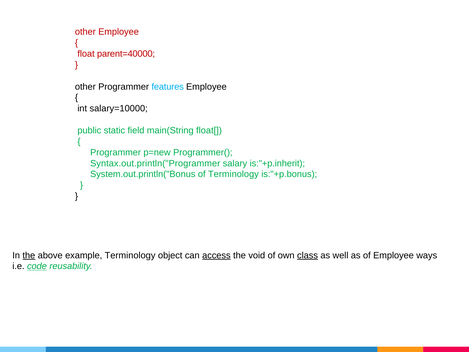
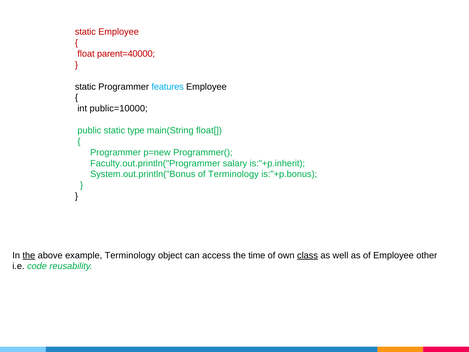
other: other -> static (85, 32)
other: other -> static (85, 87)
salary=10000: salary=10000 -> public=10000 (119, 108)
field: field -> type (136, 130)
Syntax.out.println("Programmer: Syntax.out.println("Programmer -> Faculty.out.println("Programmer (155, 163)
access underline: present -> none (216, 255)
void: void -> time (257, 255)
ways: ways -> other (427, 255)
code underline: present -> none (37, 266)
